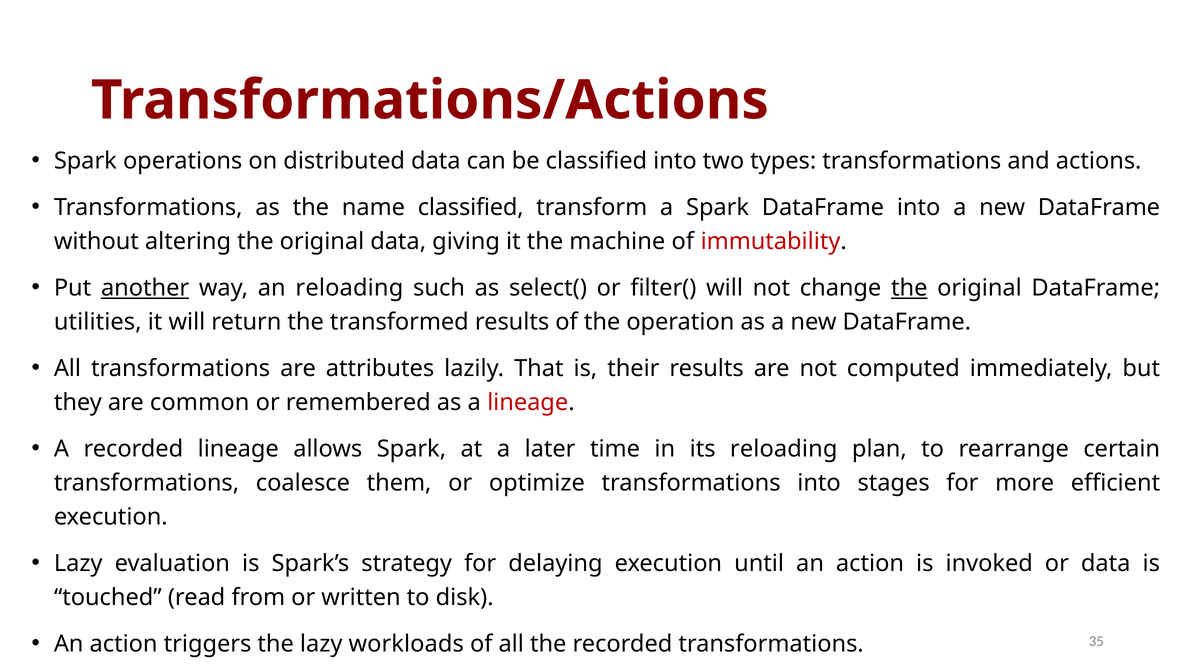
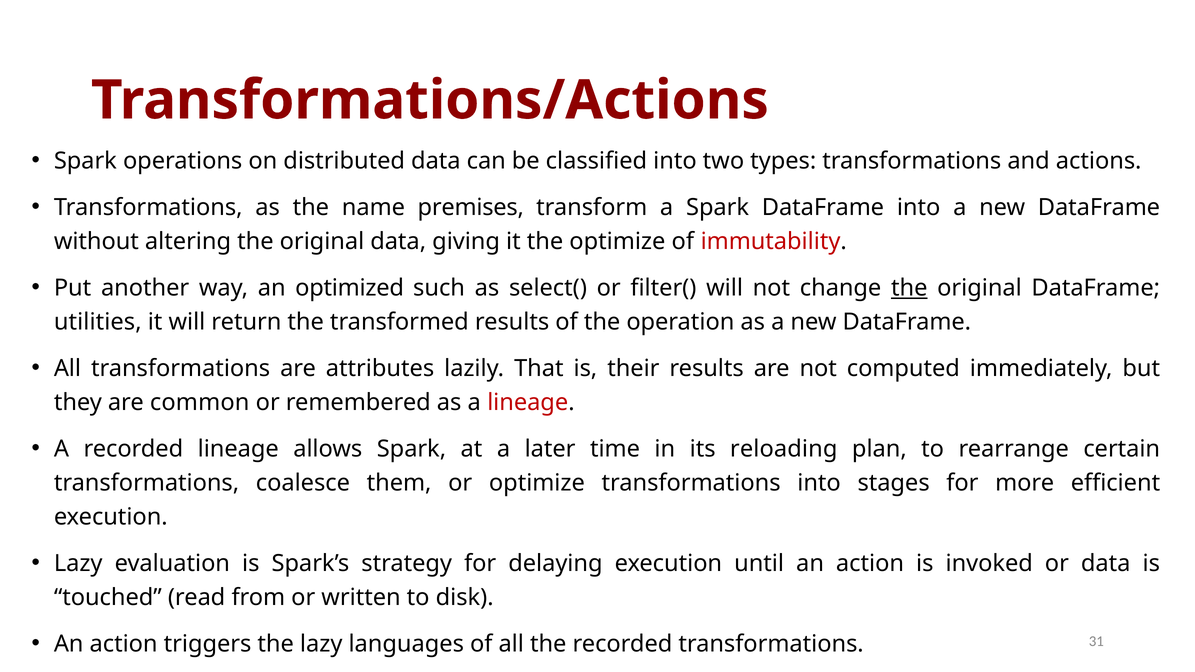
name classified: classified -> premises (471, 207)
the machine: machine -> optimize (617, 241)
another underline: present -> none (145, 288)
an reloading: reloading -> optimized (350, 288)
workloads: workloads -> languages (406, 644)
35: 35 -> 31 (1096, 642)
